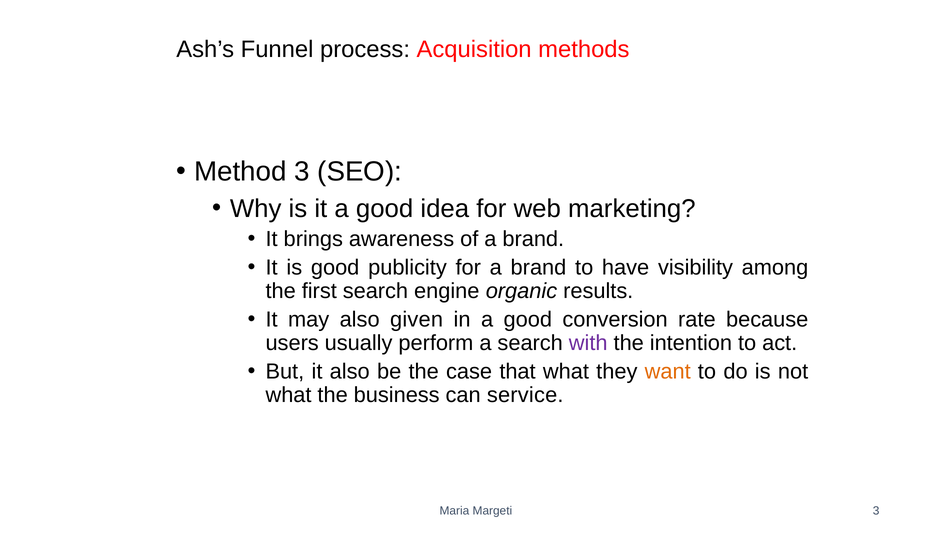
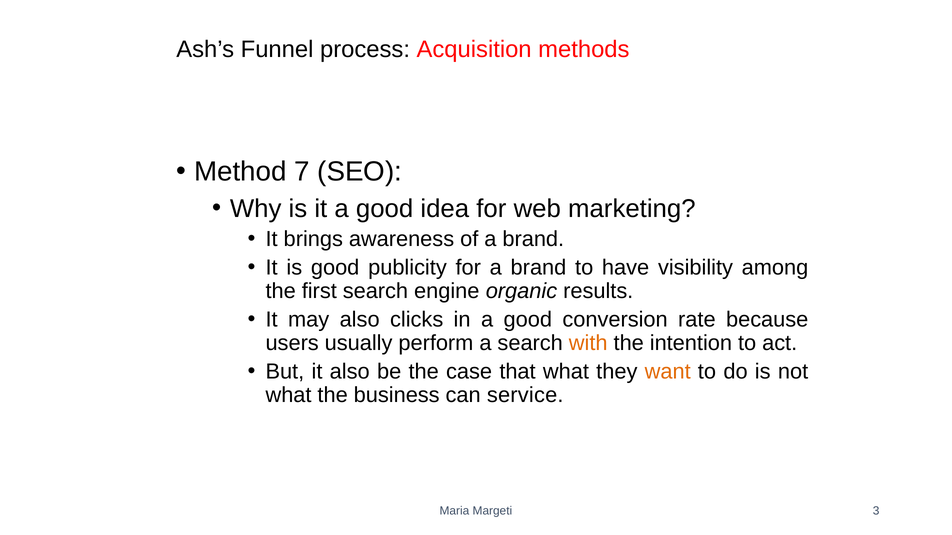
Method 3: 3 -> 7 (302, 172)
given: given -> clicks (417, 320)
with colour: purple -> orange (588, 343)
